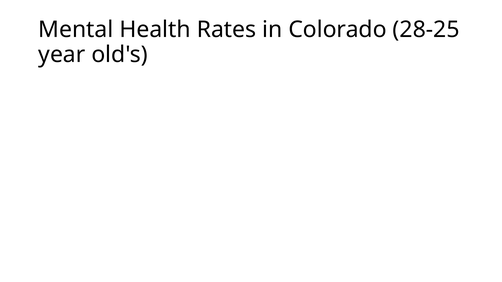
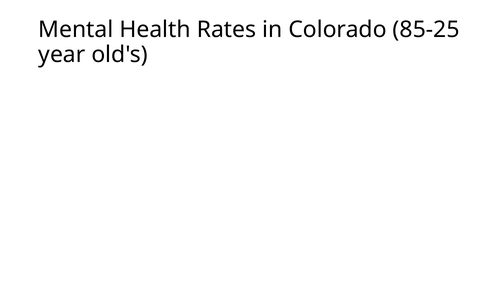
28-25: 28-25 -> 85-25 (426, 30)
